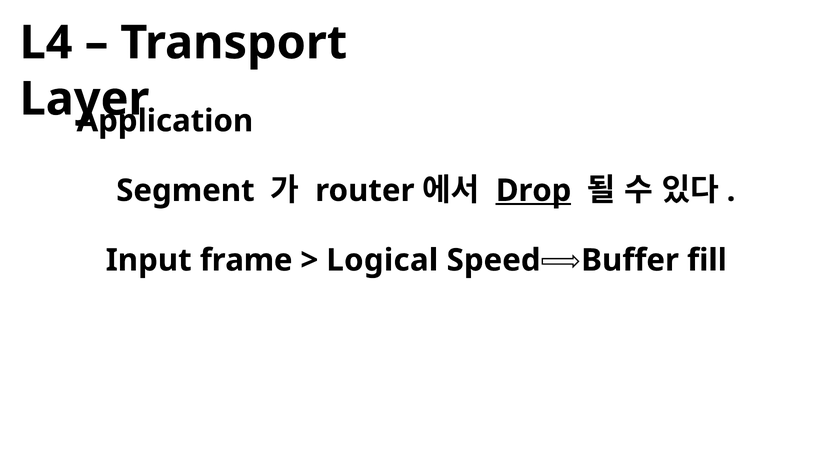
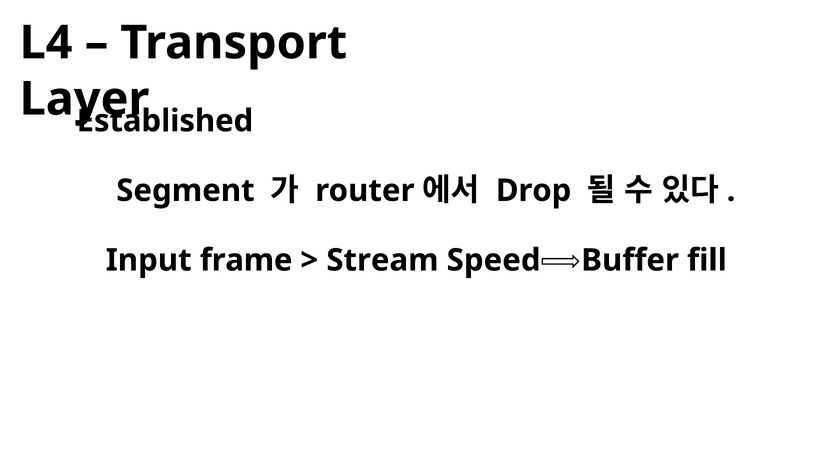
Application: Application -> Established (165, 121)
Drop underline: present -> none (534, 190)
Logical: Logical -> Stream (382, 260)
